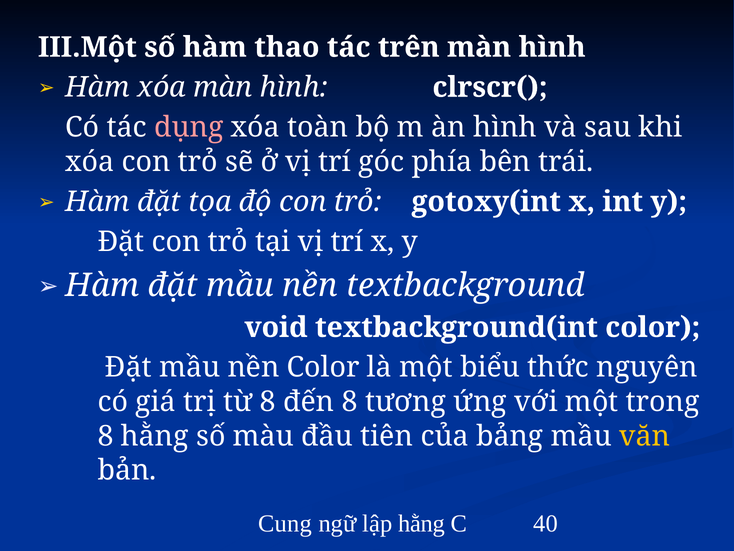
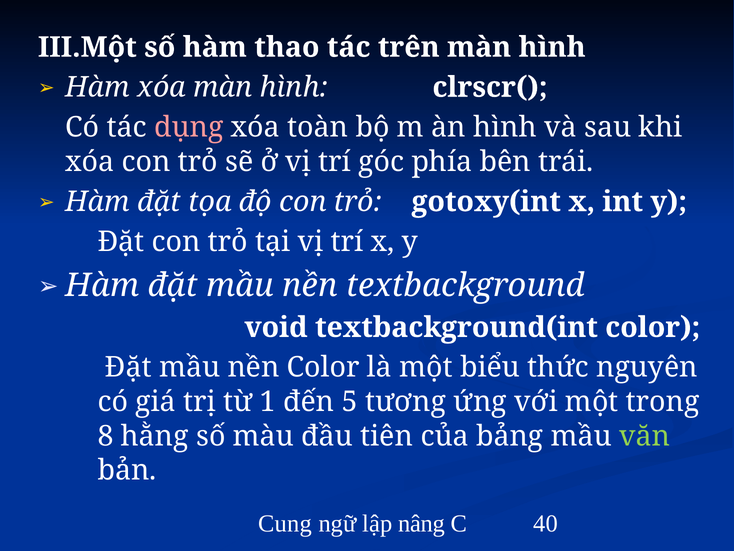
từ 8: 8 -> 1 (268, 401)
đến 8: 8 -> 5 (350, 401)
văn colour: yellow -> light green (645, 436)
lập hằng: hằng -> nâng (422, 523)
